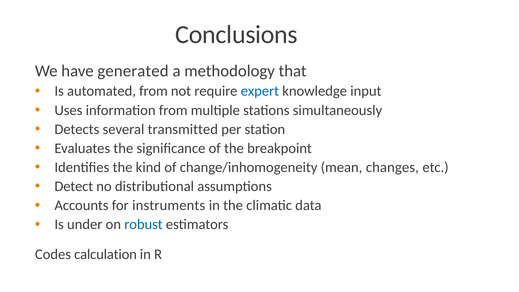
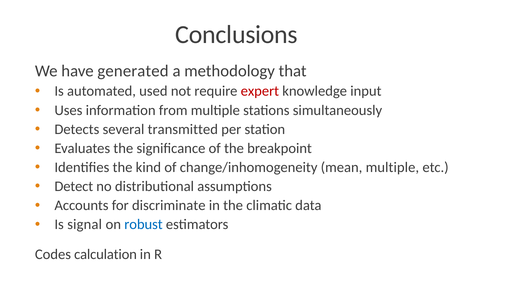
automated from: from -> used (153, 91)
expert colour: blue -> red (260, 91)
mean changes: changes -> multiple (392, 167)
instruments: instruments -> discriminate (169, 205)
under: under -> signal (85, 224)
